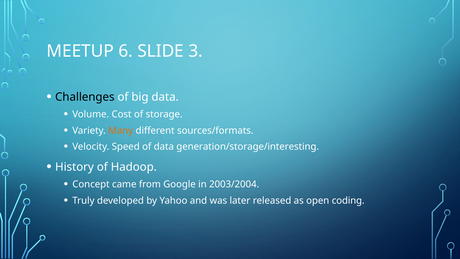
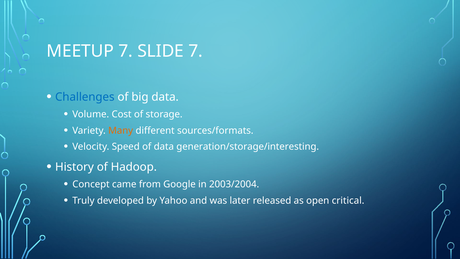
MEETUP 6: 6 -> 7 (126, 51)
SLIDE 3: 3 -> 7 (196, 51)
Challenges colour: black -> blue (85, 97)
coding: coding -> critical (348, 200)
